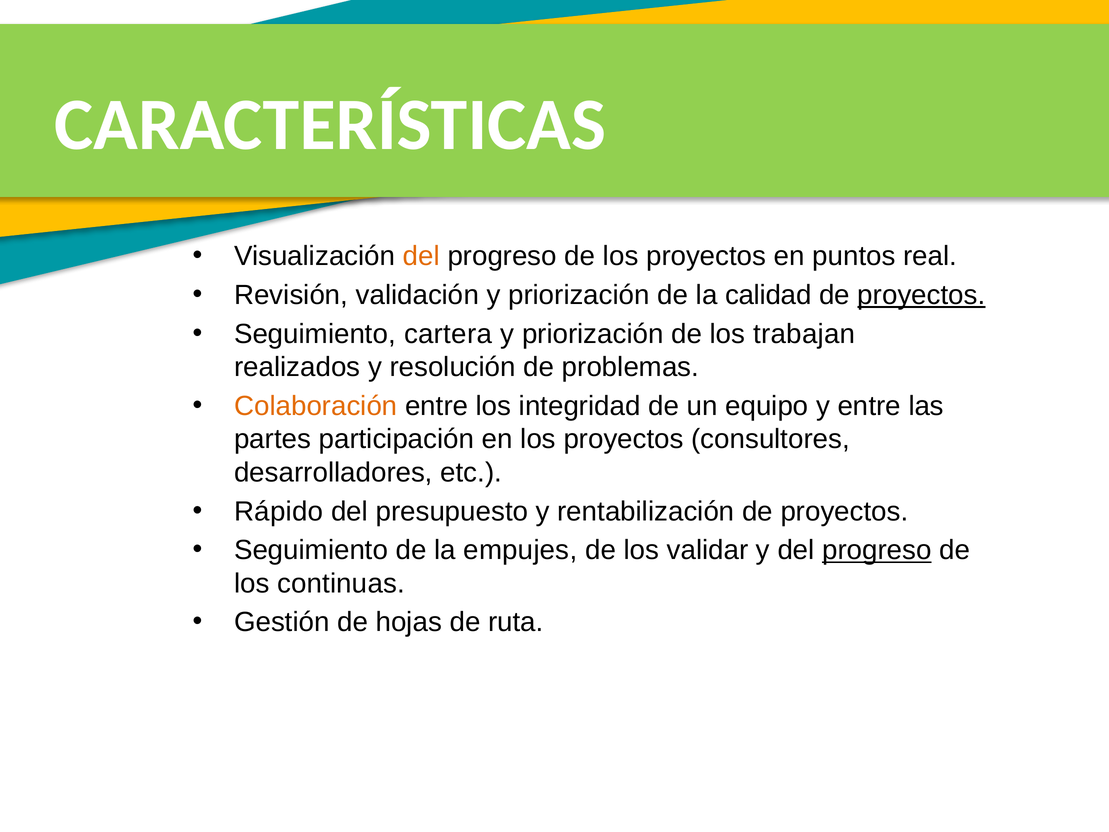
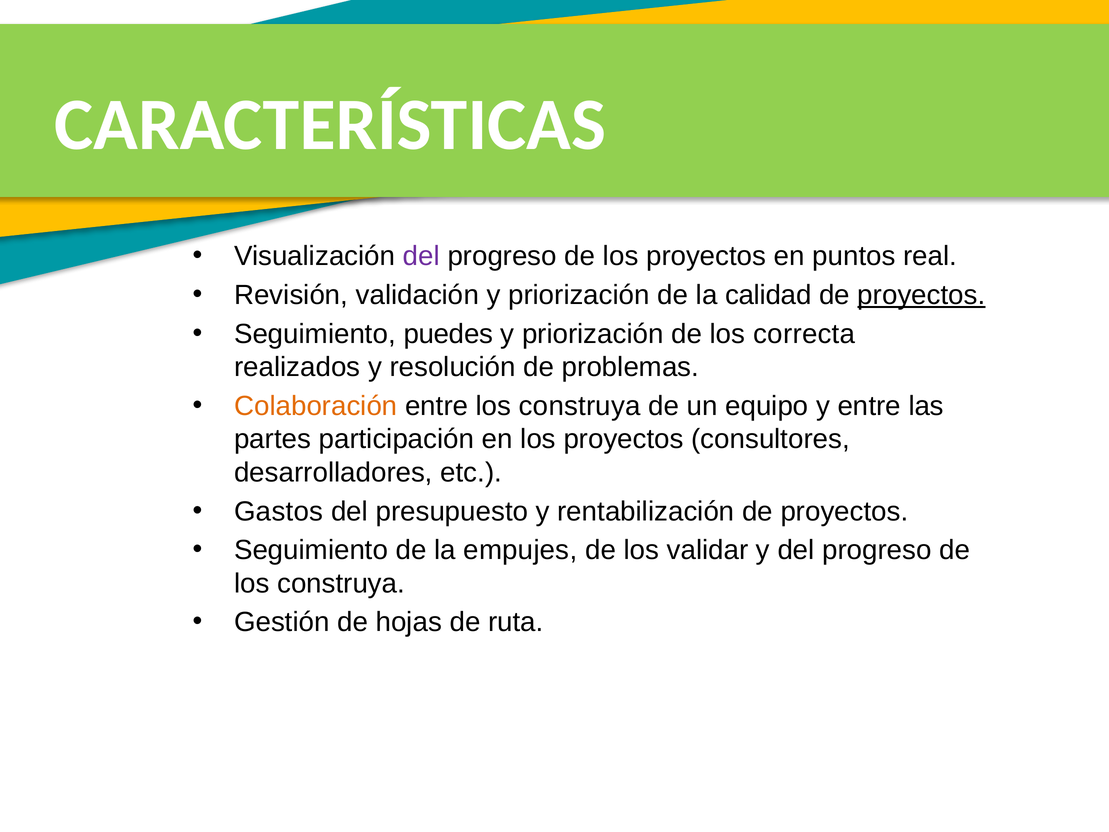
del colour: orange -> purple (421, 256)
cartera: cartera -> puedes (448, 334)
trabajan: trabajan -> correcta (804, 334)
entre los integridad: integridad -> construya (580, 406)
Rápido: Rápido -> Gastos (279, 511)
progreso underline: present -> none (877, 550)
continuas: continuas -> construya (341, 583)
